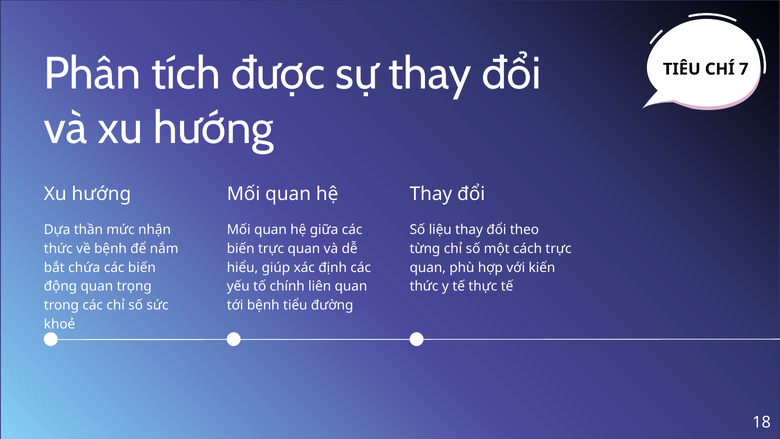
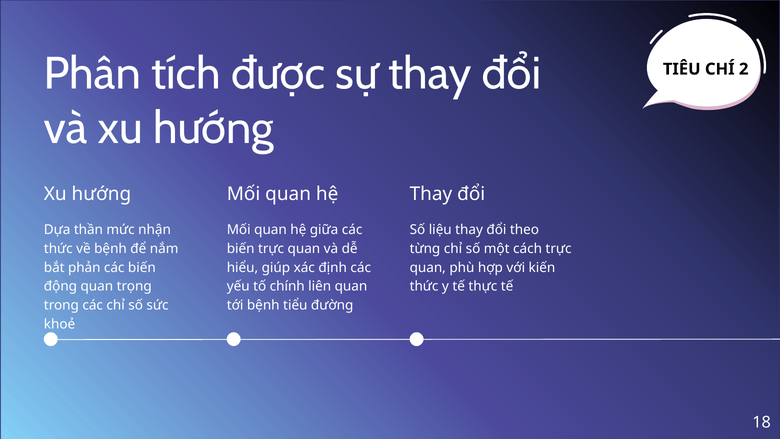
7: 7 -> 2 (744, 69)
chứa: chứa -> phản (84, 267)
